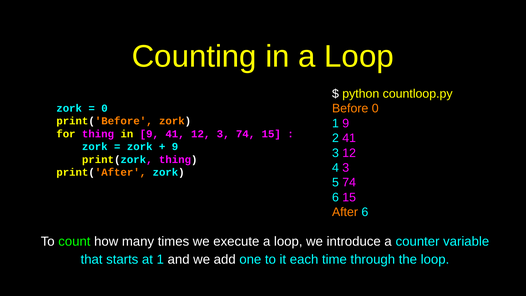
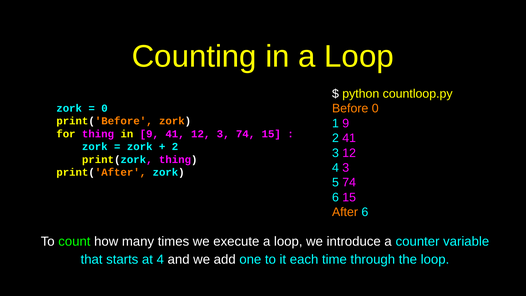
9: 9 -> 2 (175, 147)
at 1: 1 -> 4 (160, 259)
